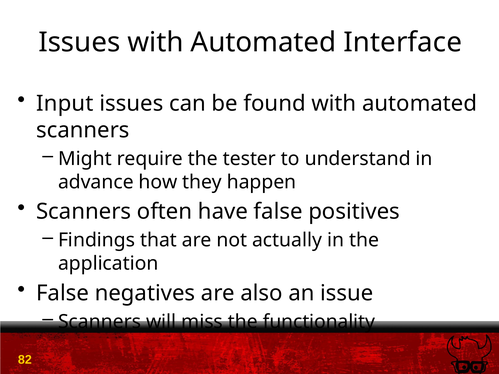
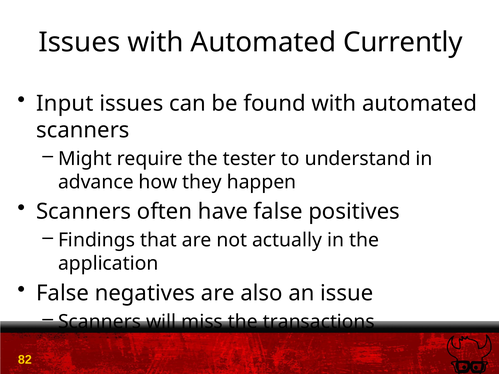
Interface: Interface -> Currently (403, 42)
functionality: functionality -> transactions (319, 322)
